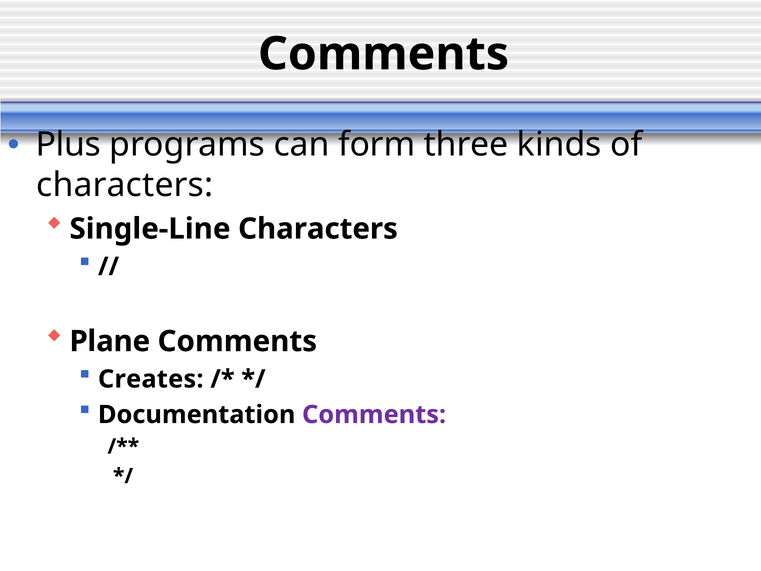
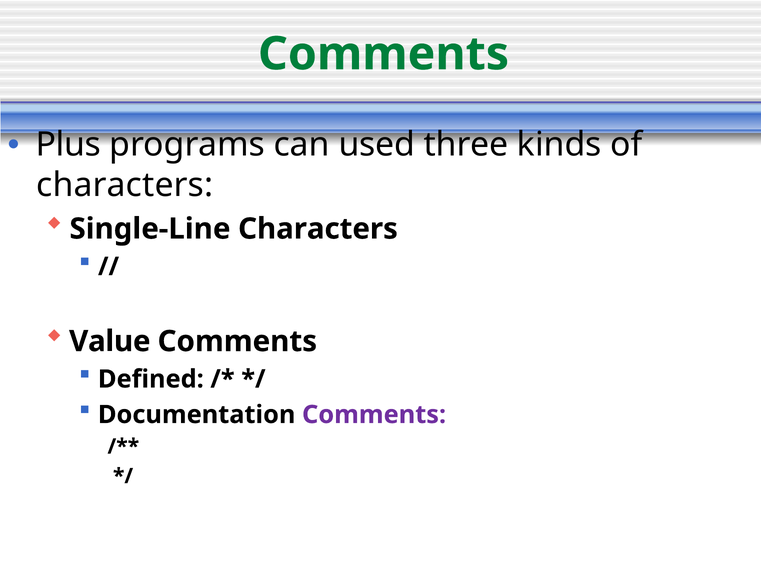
Comments colour: black -> green (384, 54)
form: form -> used (377, 144)
Plane: Plane -> Value (110, 341)
Creates: Creates -> Defined (151, 379)
